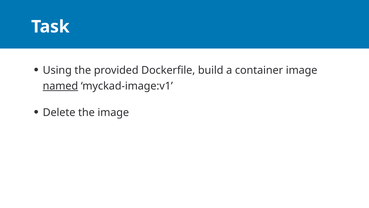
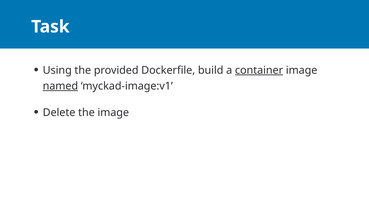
container underline: none -> present (259, 70)
